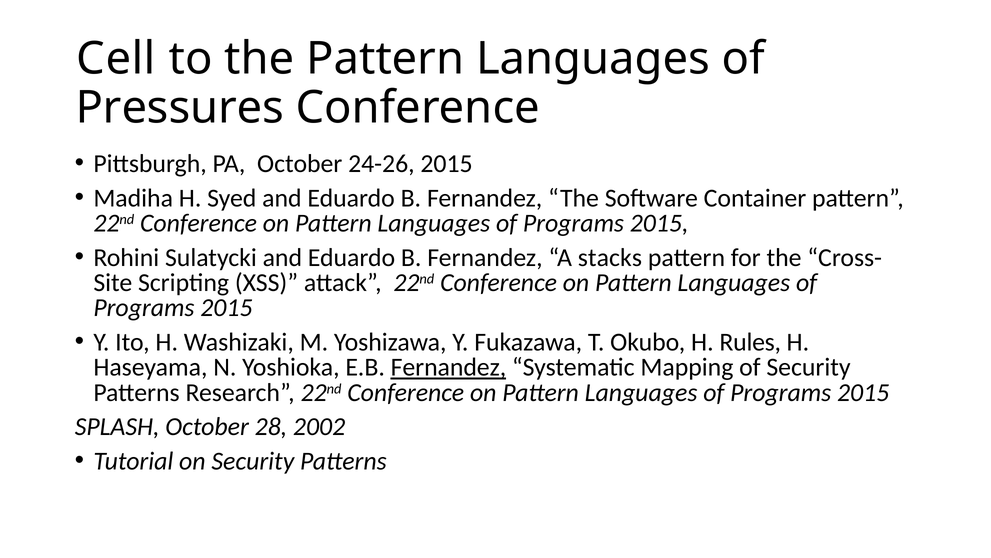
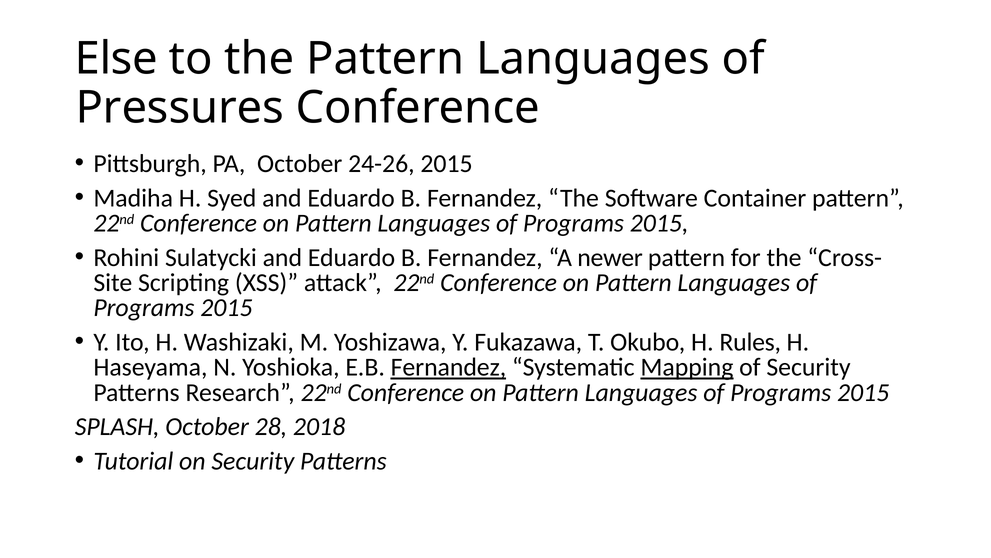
Cell: Cell -> Else (116, 59)
stacks: stacks -> newer (610, 257)
Mapping underline: none -> present (687, 367)
2002: 2002 -> 2018 (319, 426)
